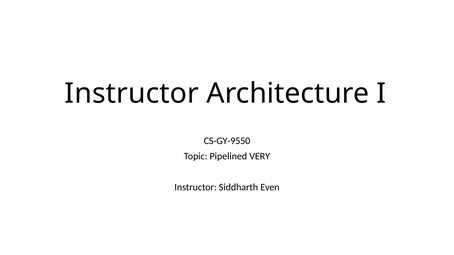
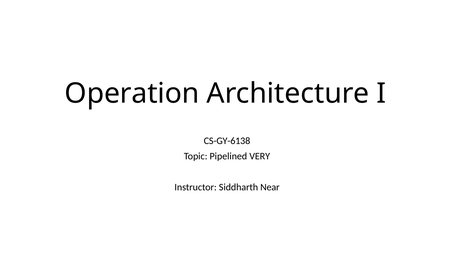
Instructor: Instructor -> Operation (132, 93)
CS-GY-9550: CS-GY-9550 -> CS-GY-6138 (227, 141)
Even: Even -> Near (270, 188)
